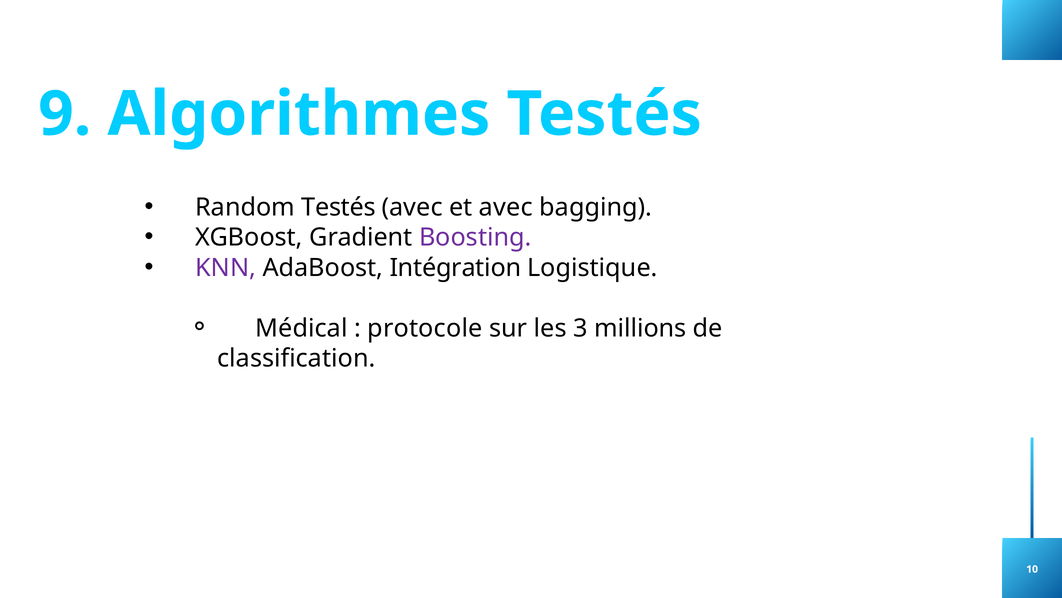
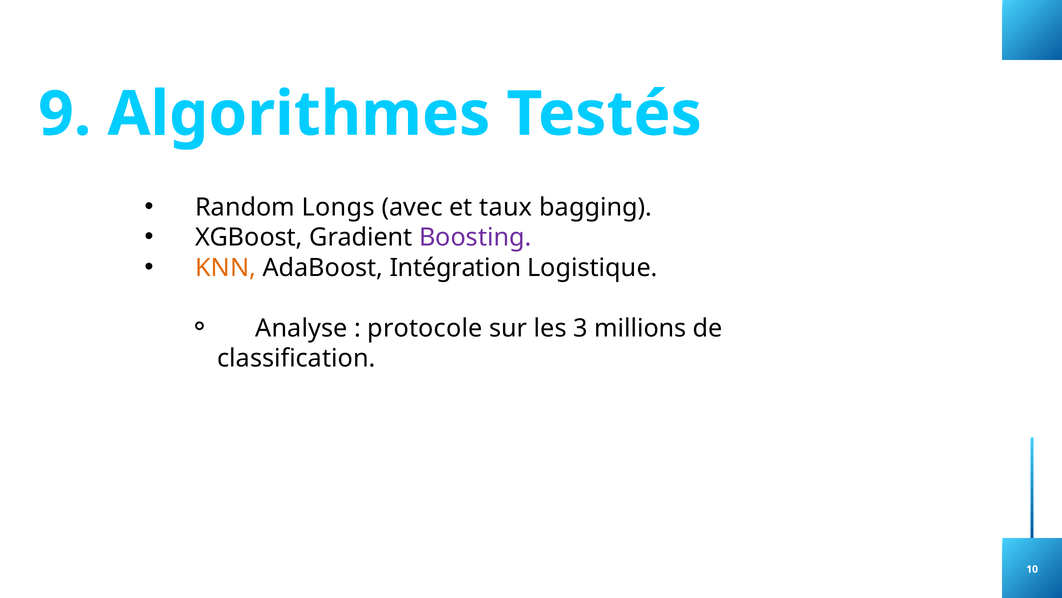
Random Testés: Testés -> Longs (338, 207)
et avec: avec -> taux (506, 207)
KNN colour: purple -> orange (226, 267)
Médical: Médical -> Analyse (301, 328)
